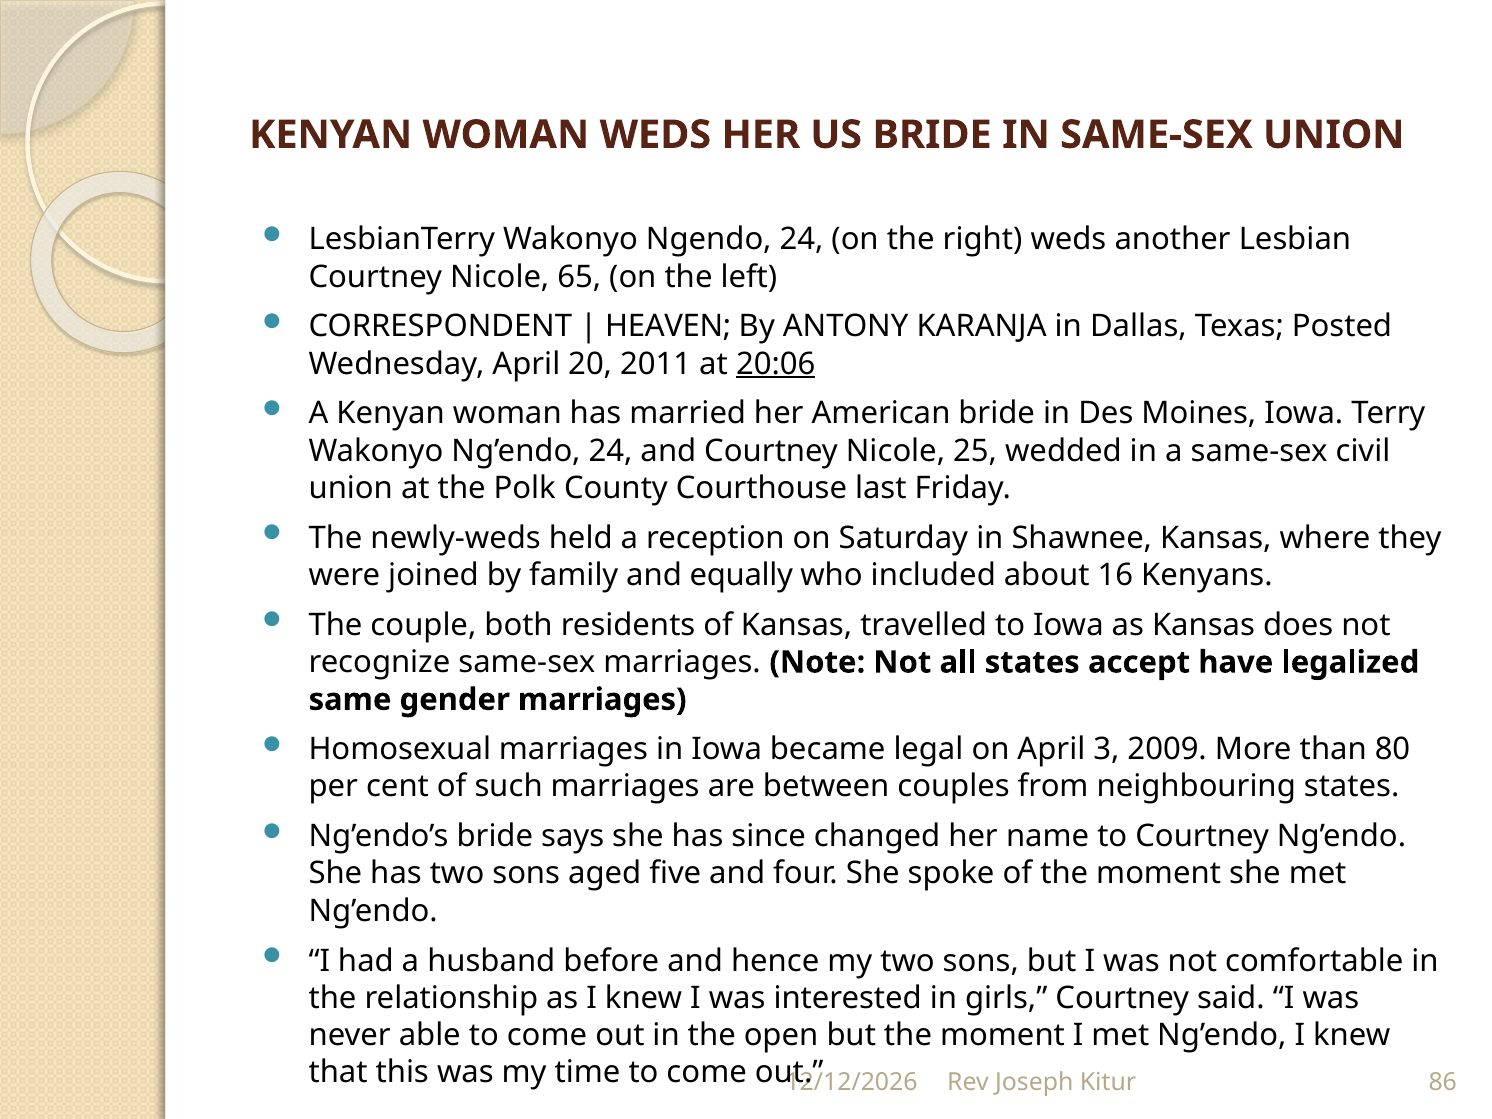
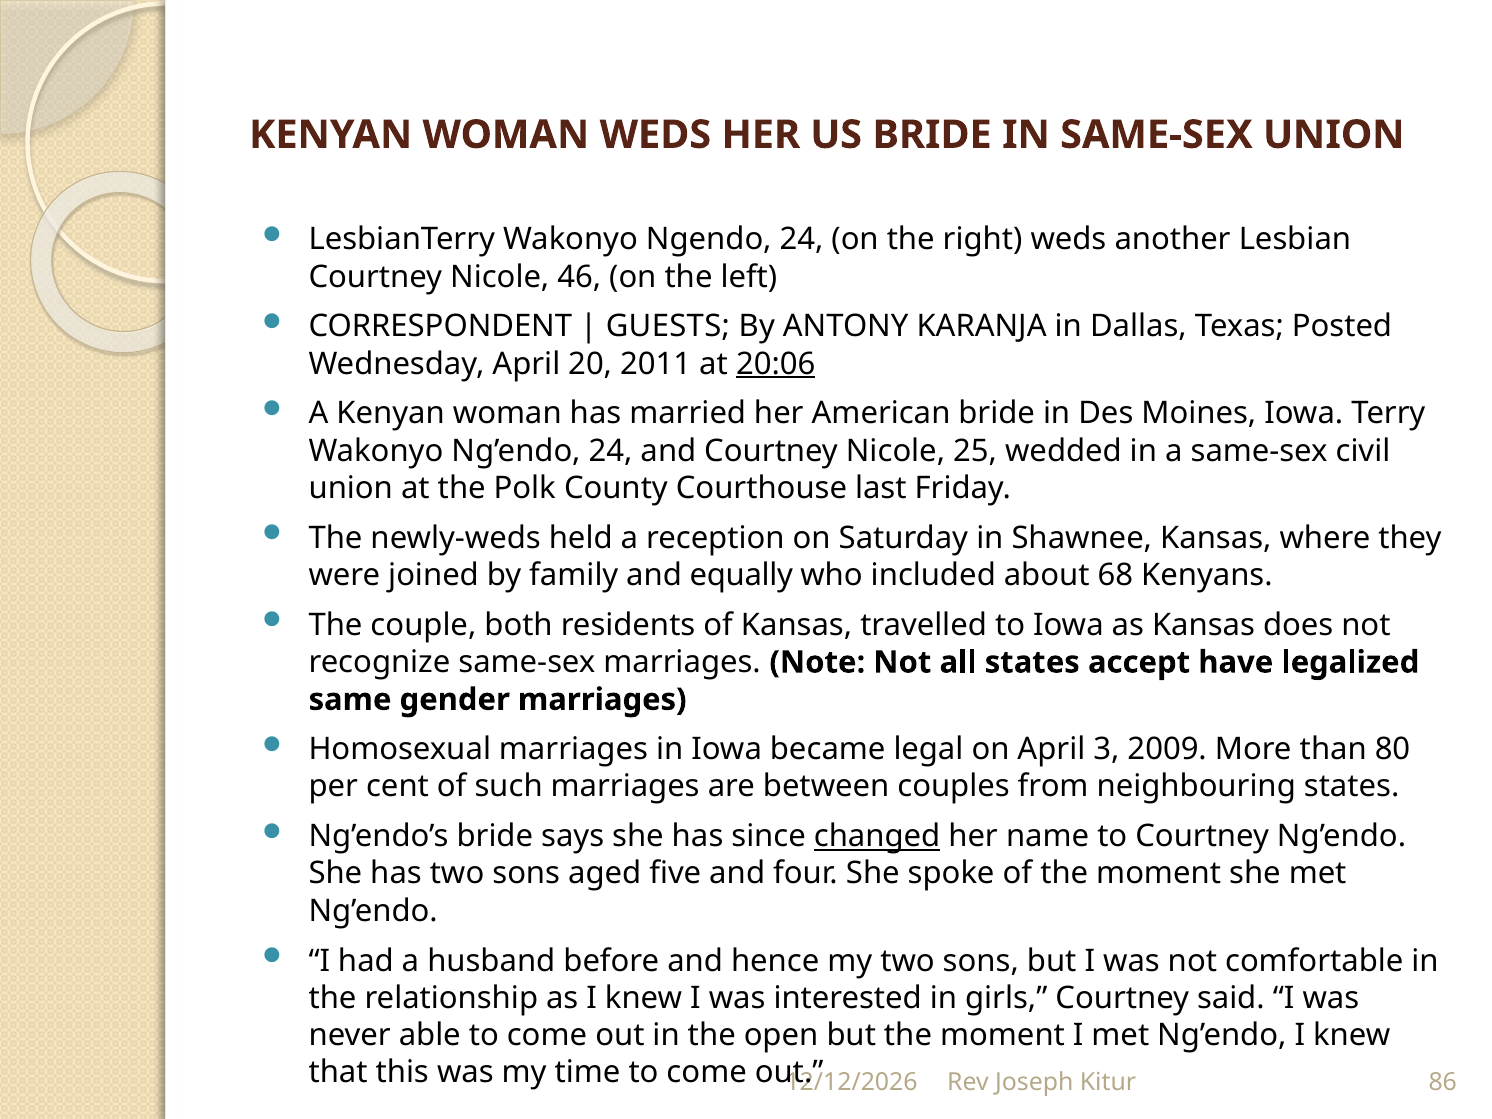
65: 65 -> 46 (579, 277)
HEAVEN: HEAVEN -> GUESTS (668, 327)
16: 16 -> 68 (1115, 575)
changed underline: none -> present (877, 836)
